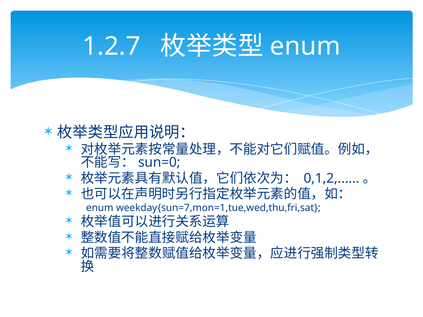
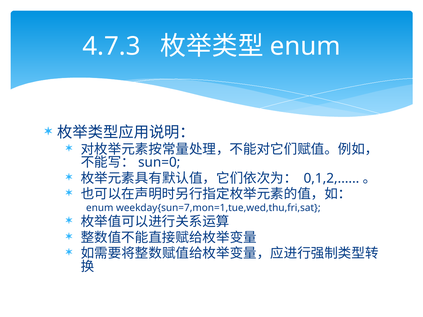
1.2.7: 1.2.7 -> 4.7.3 (111, 46)
